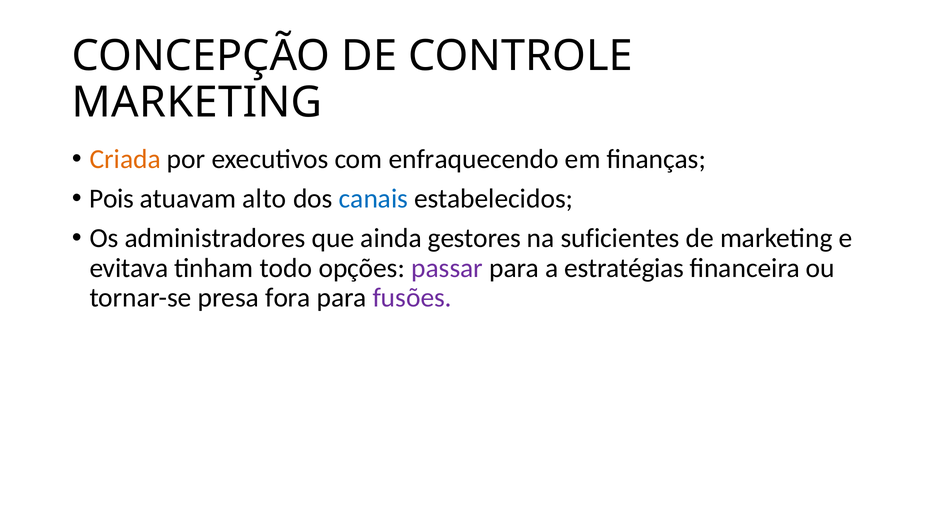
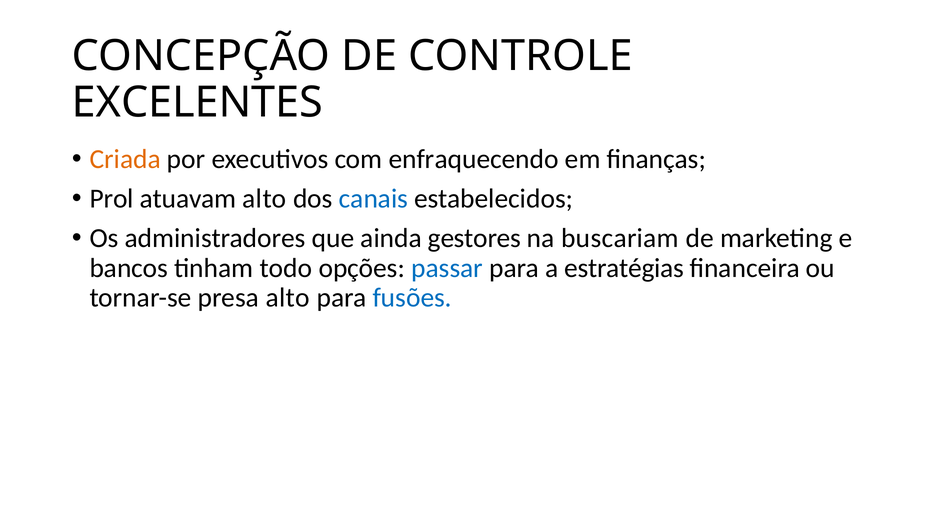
MARKETING: MARKETING -> EXCELENTES (197, 103)
Pois: Pois -> Prol (112, 199)
suficientes: suficientes -> buscariam (620, 239)
evitava: evitava -> bancos (129, 268)
passar colour: purple -> blue (447, 268)
presa fora: fora -> alto (288, 298)
fusões colour: purple -> blue (412, 298)
